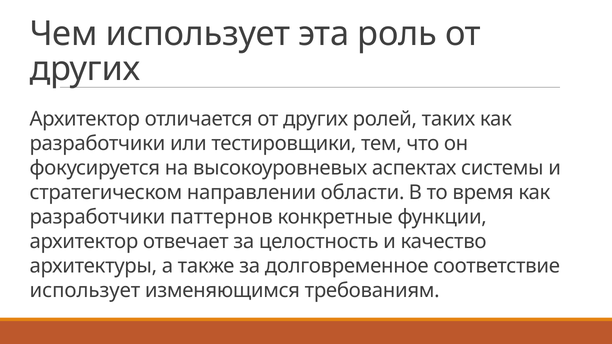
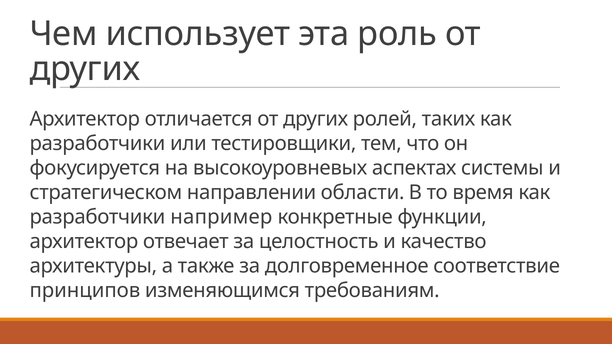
паттернов: паттернов -> например (221, 217)
использует: использует -> принципов (85, 291)
